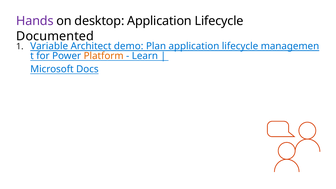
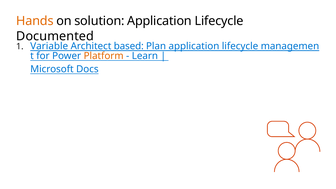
Hands colour: purple -> orange (35, 21)
desktop: desktop -> solution (99, 21)
demo: demo -> based (129, 46)
